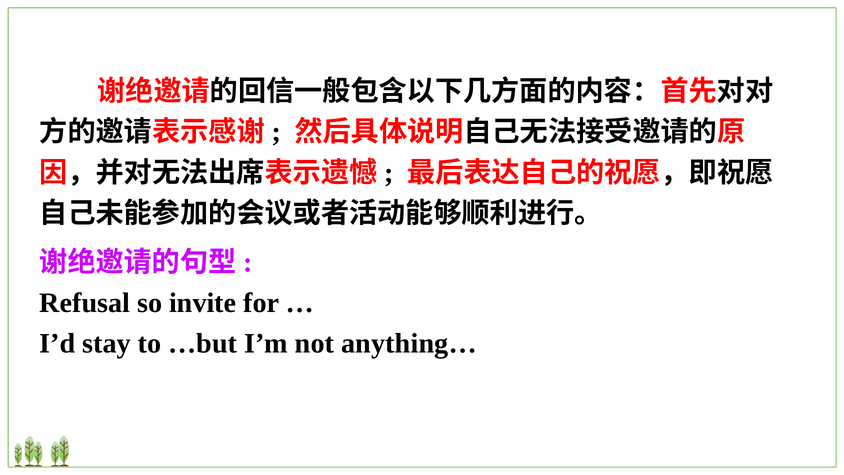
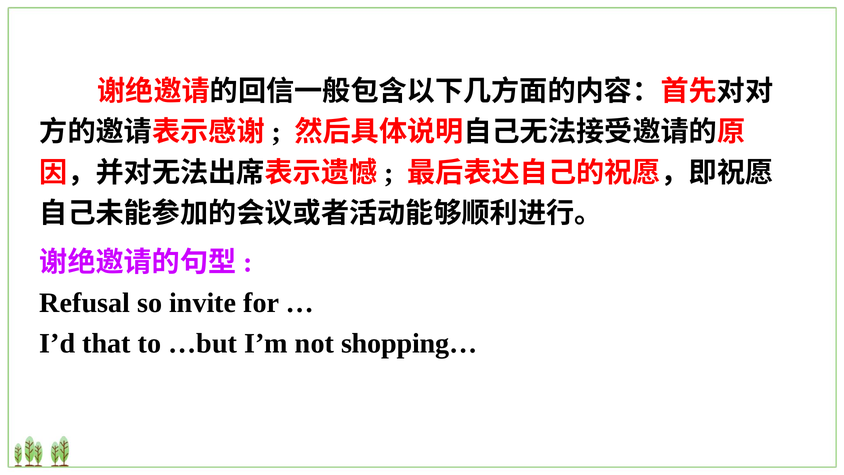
stay: stay -> that (107, 343)
anything…: anything… -> shopping… (409, 343)
